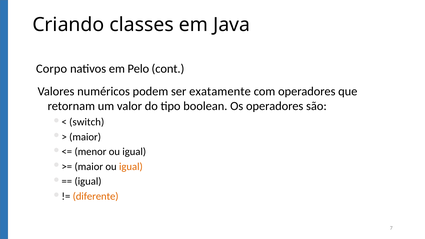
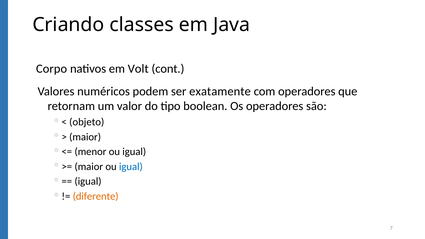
Pelo: Pelo -> Volt (138, 69)
switch: switch -> objeto (87, 122)
igual colour: orange -> blue (131, 167)
